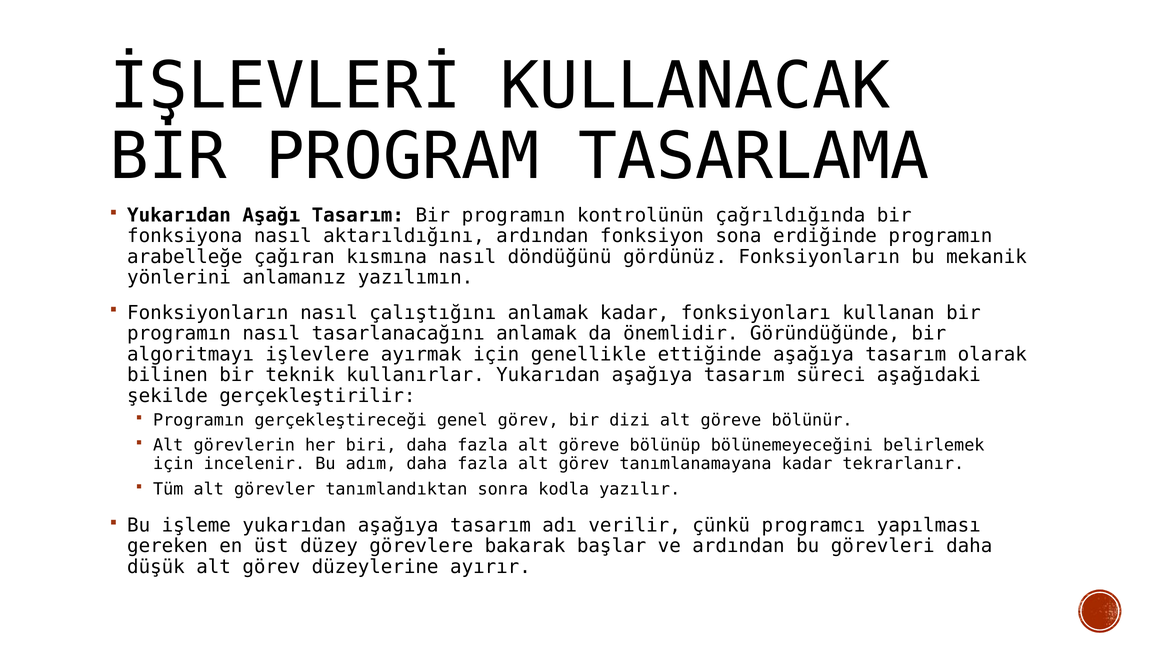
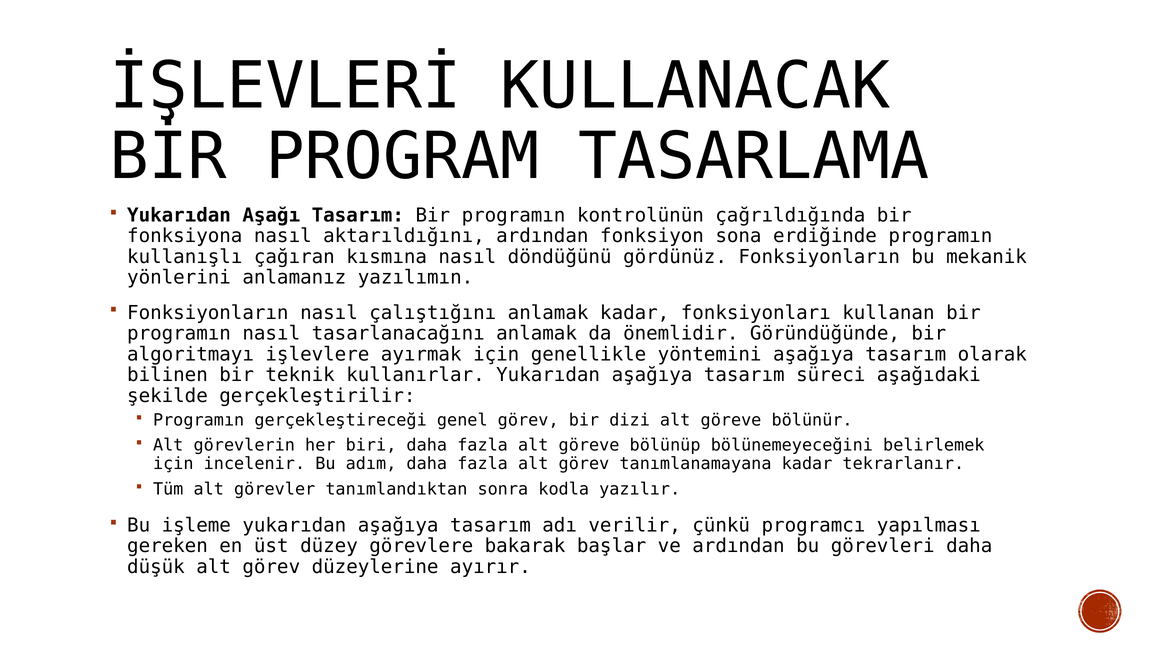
arabelleğe: arabelleğe -> kullanışlı (185, 257)
ettiğinde: ettiğinde -> yöntemini (710, 354)
